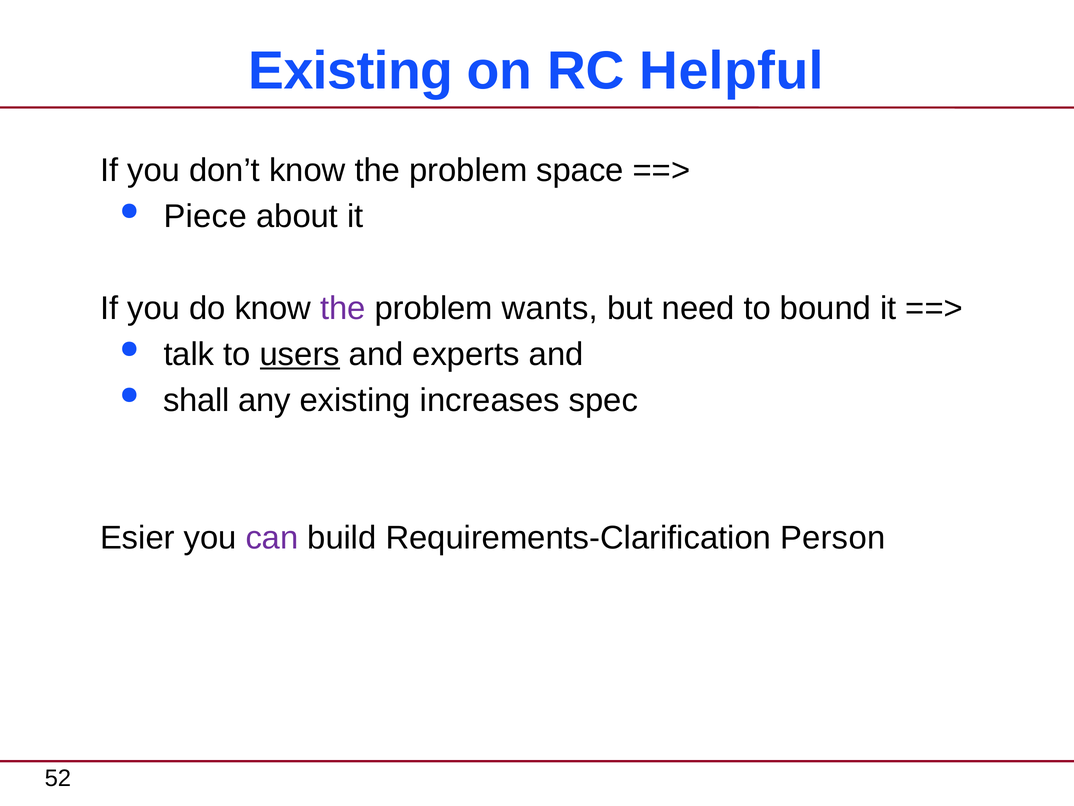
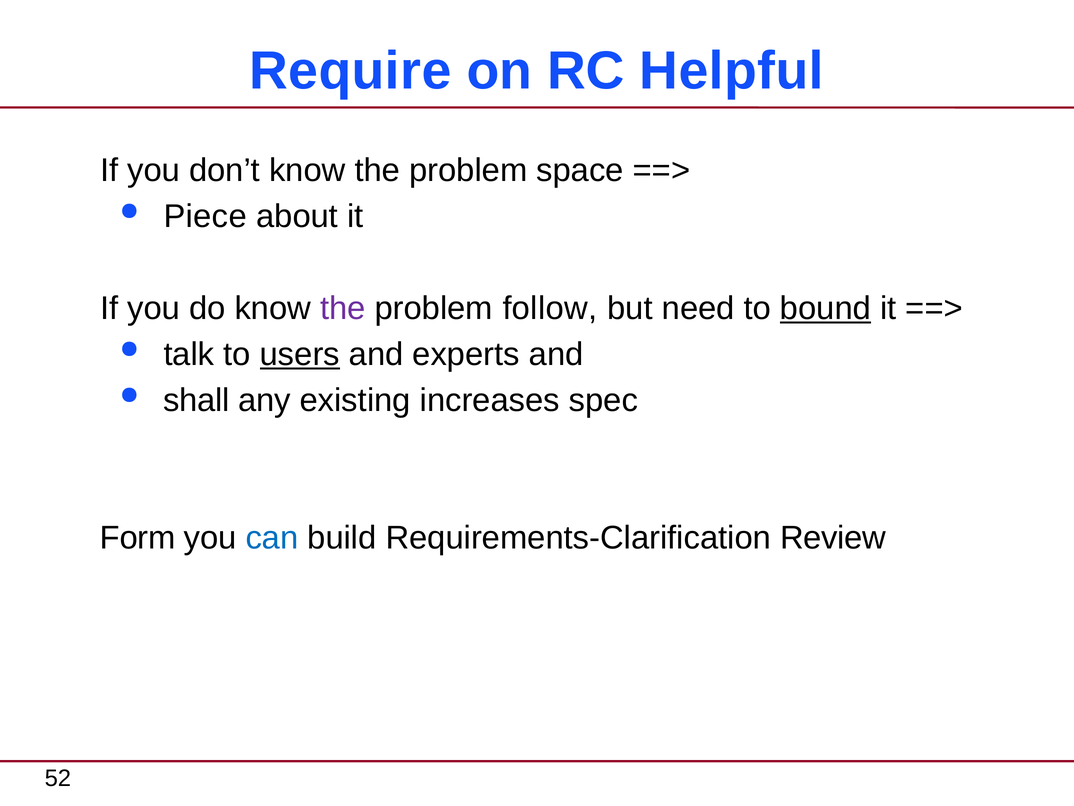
Existing: Existing -> Require (350, 71)
wants: wants -> follow (550, 308)
bound underline: none -> present (826, 308)
Esier: Esier -> Form (138, 538)
can colour: purple -> blue (272, 538)
Person: Person -> Review (833, 538)
